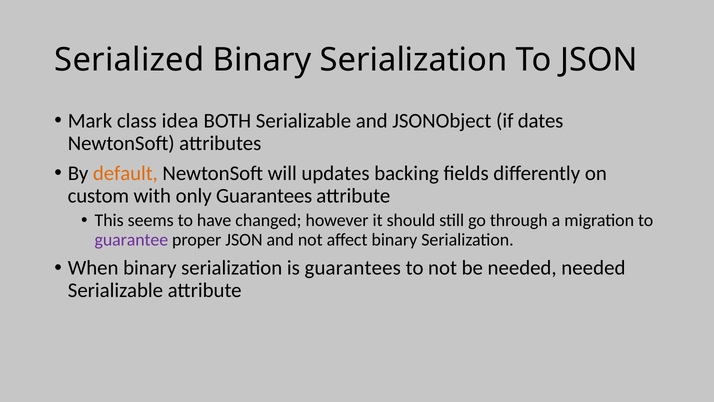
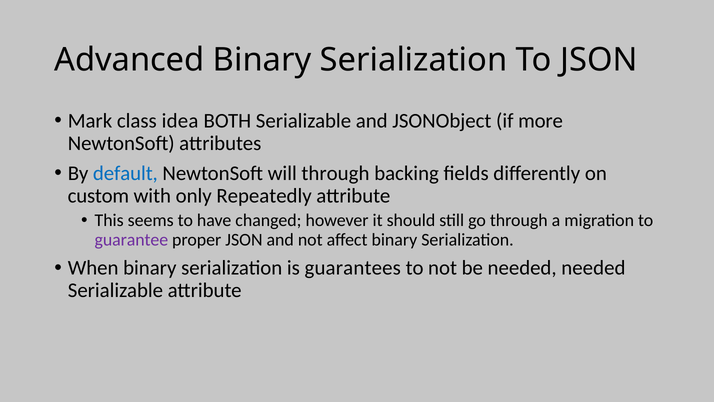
Serialized: Serialized -> Advanced (129, 60)
dates: dates -> more (541, 121)
default colour: orange -> blue (125, 173)
will updates: updates -> through (335, 173)
only Guarantees: Guarantees -> Repeatedly (264, 196)
